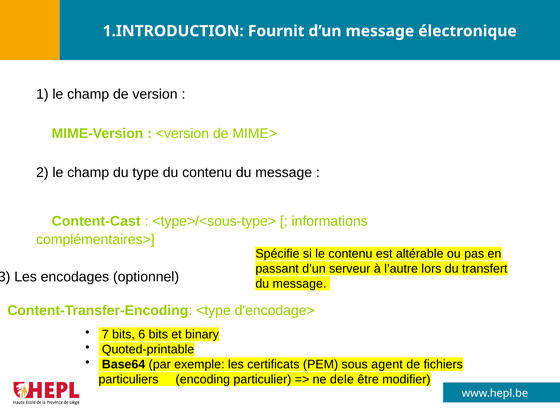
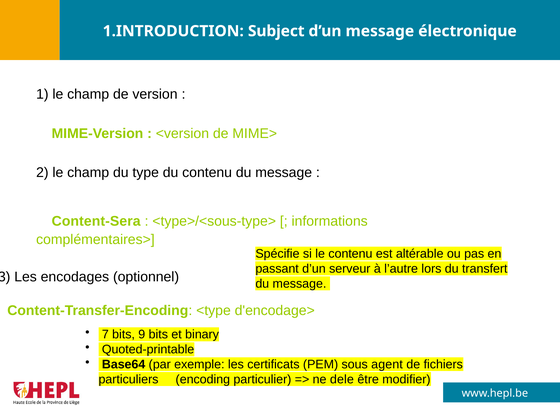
Fournit: Fournit -> Subject (276, 31)
Content-Cast: Content-Cast -> Content-Sera (96, 221)
6: 6 -> 9 (142, 335)
